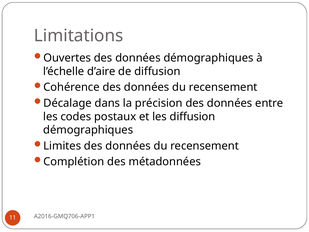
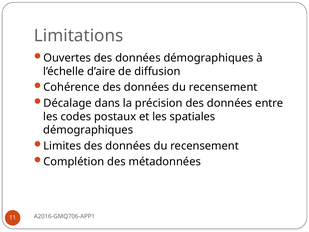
les diffusion: diffusion -> spatiales (192, 116)
